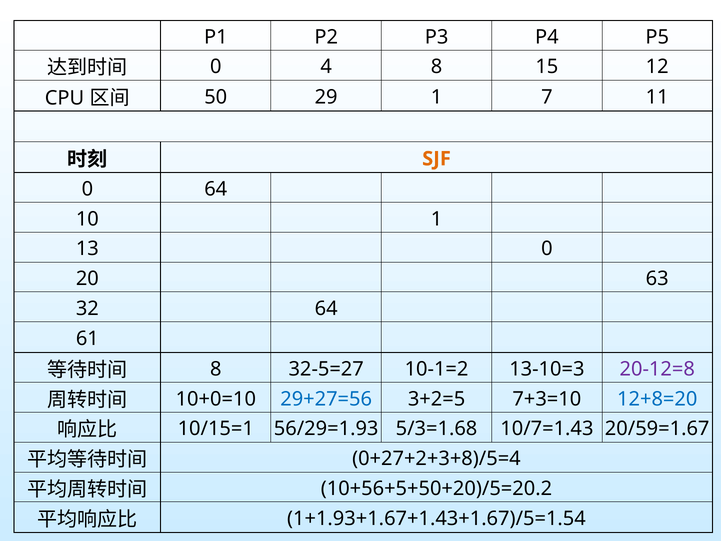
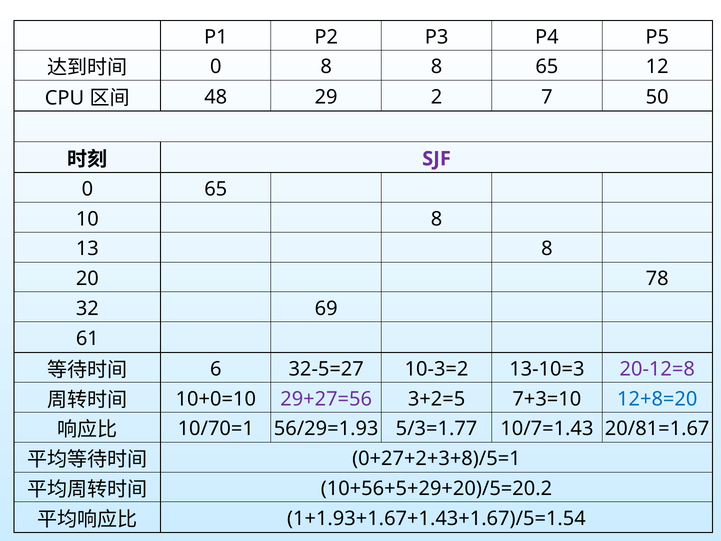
0 4: 4 -> 8 (326, 67)
8 15: 15 -> 65 (547, 67)
50: 50 -> 48 (216, 97)
29 1: 1 -> 2 (437, 97)
11: 11 -> 50 (657, 97)
SJF colour: orange -> purple (437, 159)
0 64: 64 -> 65 (216, 189)
10 1: 1 -> 8 (437, 219)
13 0: 0 -> 8 (547, 249)
63: 63 -> 78 (657, 278)
32 64: 64 -> 69 (326, 308)
8: 8 -> 6 (216, 369)
10-1=2: 10-1=2 -> 10-3=2 (437, 369)
29+27=56 colour: blue -> purple (326, 399)
10/15=1: 10/15=1 -> 10/70=1 (216, 429)
5/3=1.68: 5/3=1.68 -> 5/3=1.77 (437, 429)
20/59=1.67: 20/59=1.67 -> 20/81=1.67 (657, 429)
0+27+2+3+8)/5=4: 0+27+2+3+8)/5=4 -> 0+27+2+3+8)/5=1 (436, 458)
10+56+5+50+20)/5=20.2: 10+56+5+50+20)/5=20.2 -> 10+56+5+29+20)/5=20.2 (436, 488)
